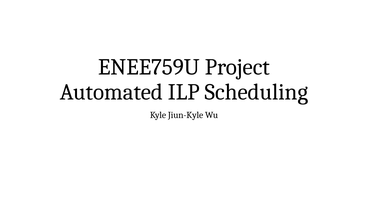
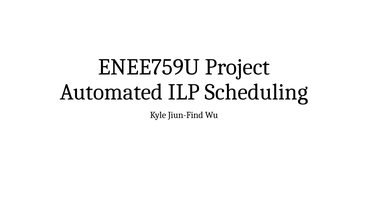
Jiun-Kyle: Jiun-Kyle -> Jiun-Find (186, 115)
